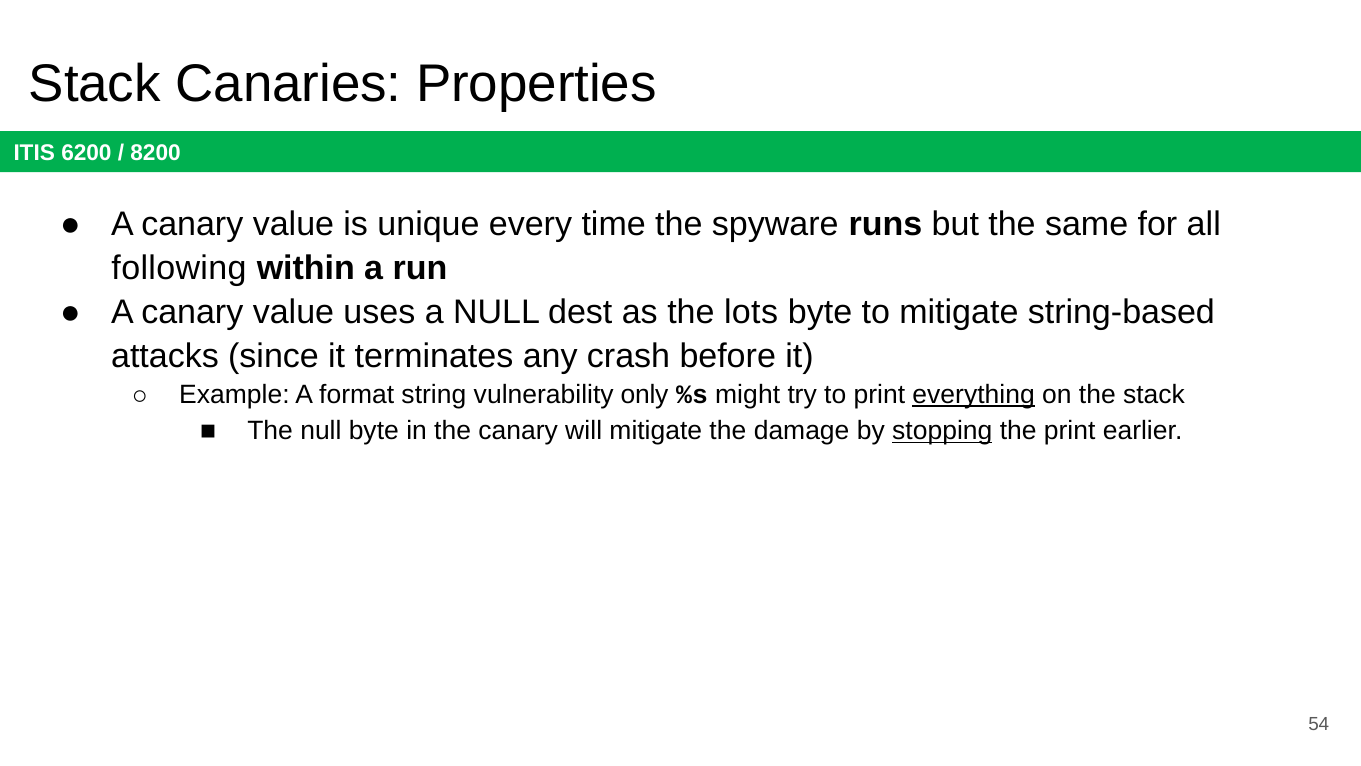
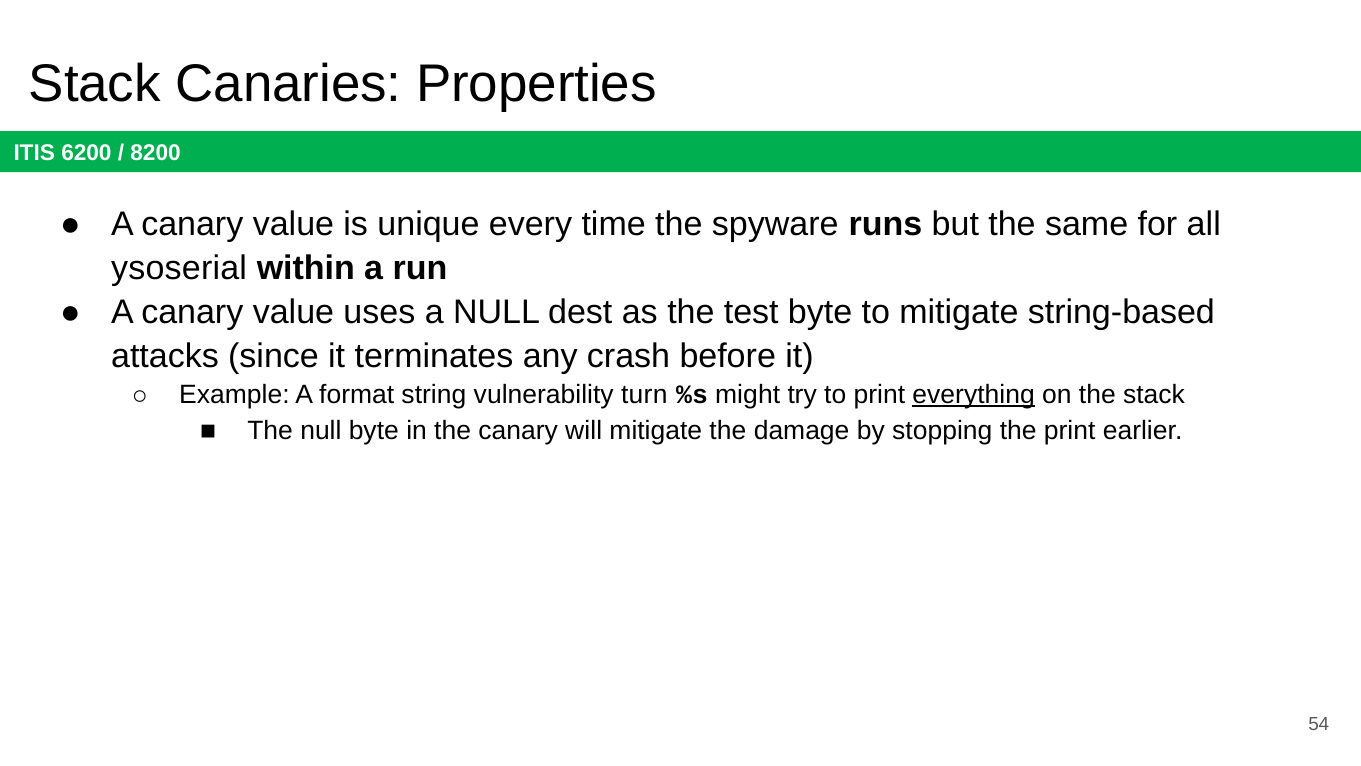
following: following -> ysoserial (179, 268)
lots: lots -> test (751, 312)
only: only -> turn (644, 394)
stopping underline: present -> none (942, 431)
